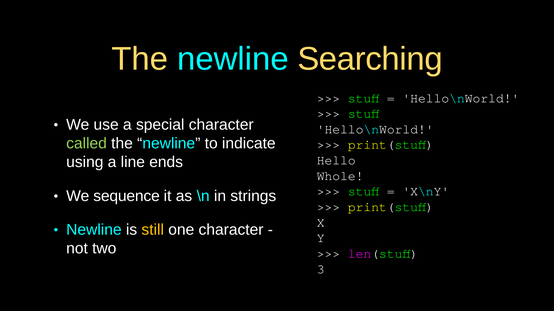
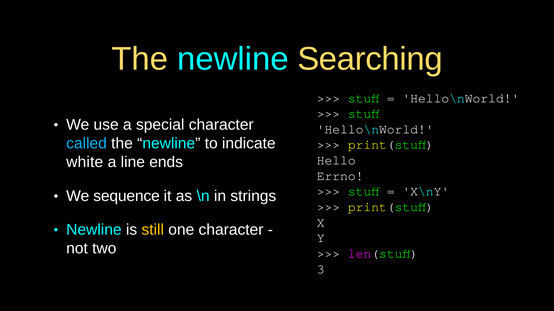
called colour: light green -> light blue (87, 144)
using: using -> white (85, 162)
Whole: Whole -> Errno (340, 176)
